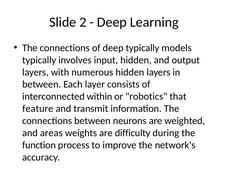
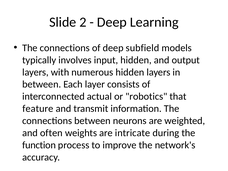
deep typically: typically -> subfield (142, 48)
within: within -> actual (99, 96)
areas: areas -> often (51, 133)
difficulty: difficulty -> intricate (133, 133)
